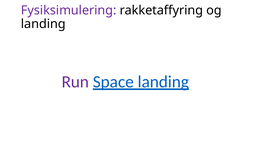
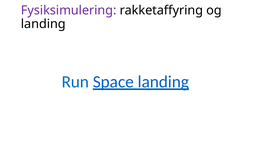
Run colour: purple -> blue (75, 82)
